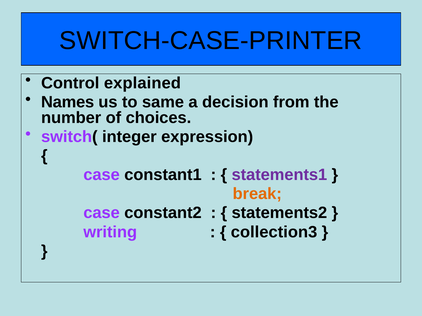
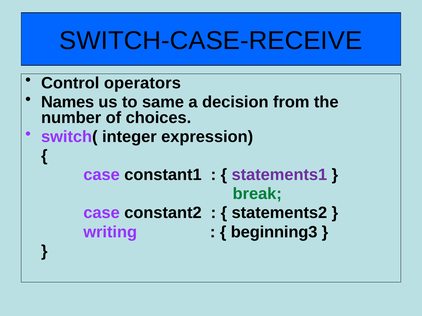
SWITCH-CASE-PRINTER: SWITCH-CASE-PRINTER -> SWITCH-CASE-RECEIVE (211, 41)
explained: explained -> operators (142, 83)
break colour: orange -> green (257, 194)
collection3: collection3 -> beginning3 (274, 232)
